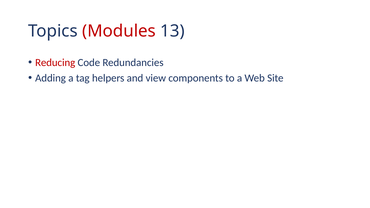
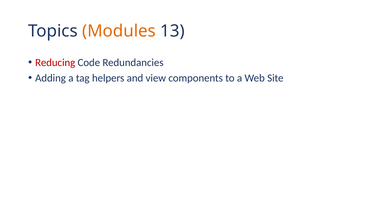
Modules colour: red -> orange (119, 31)
